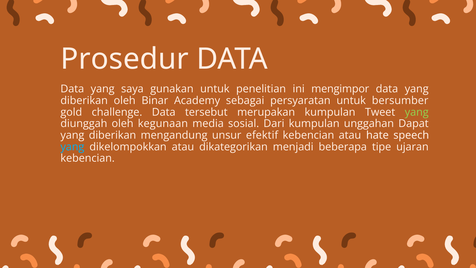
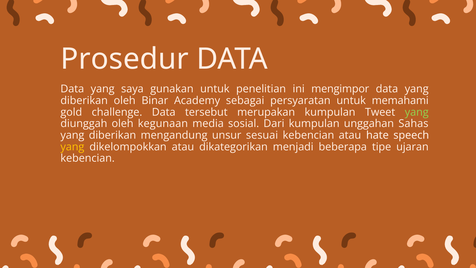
bersumber: bersumber -> memahami (400, 101)
Dapat: Dapat -> Sahas (413, 124)
efektif: efektif -> sesuai (262, 135)
yang colour: light blue -> yellow (72, 147)
